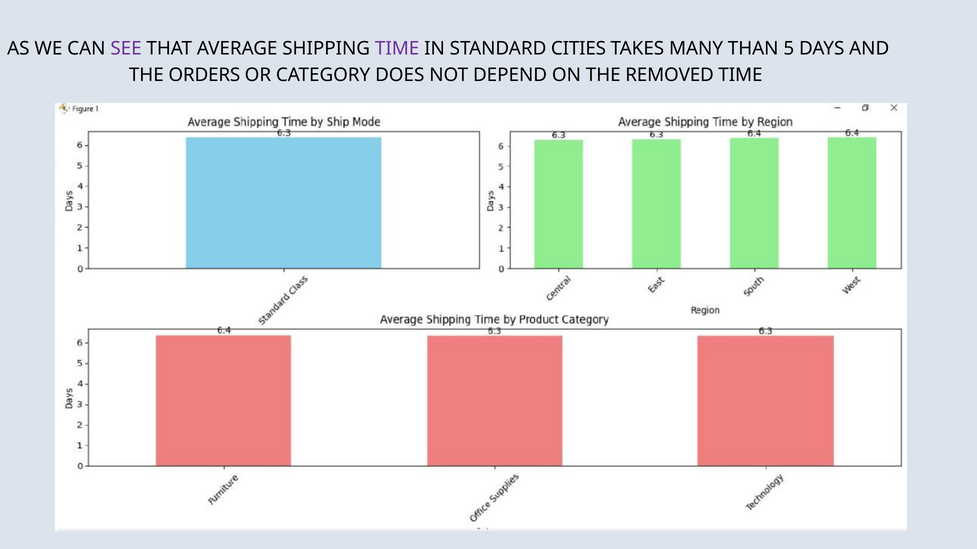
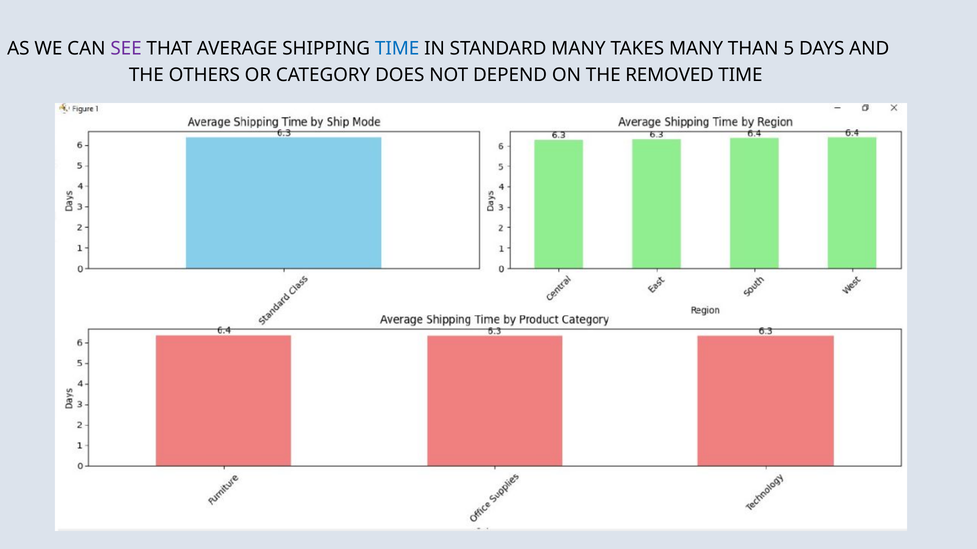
TIME colour: purple -> blue (397, 48)
STANDARD CITIES: CITIES -> MANY (578, 48)
ORDERS: ORDERS -> OTHERS (204, 75)
